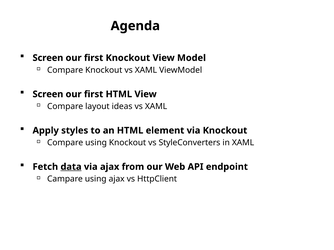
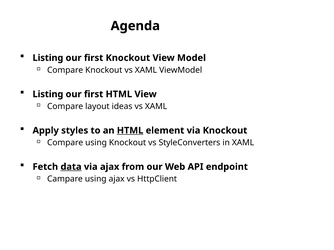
Screen: Screen -> Listing (48, 58)
Screen: Screen -> Listing (48, 94)
HTML underline: none -> present (130, 131)
